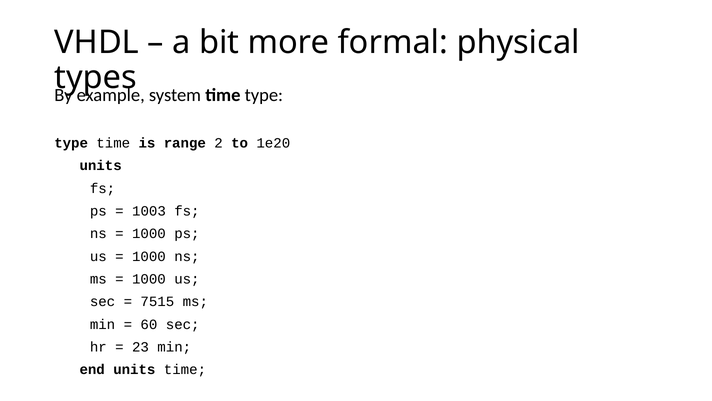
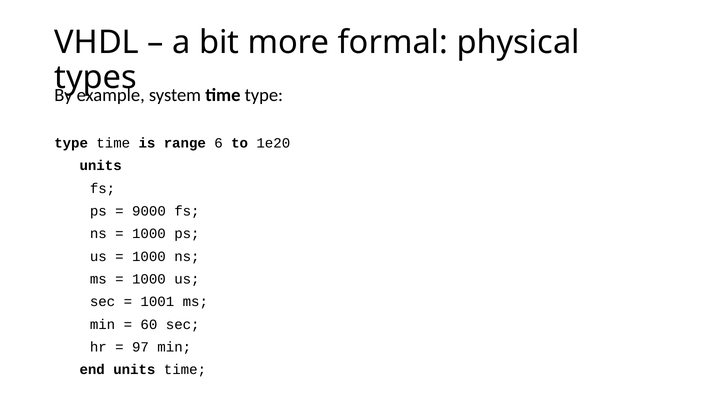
2: 2 -> 6 (219, 143)
1003: 1003 -> 9000 (149, 211)
7515: 7515 -> 1001 (157, 301)
23: 23 -> 97 (141, 347)
